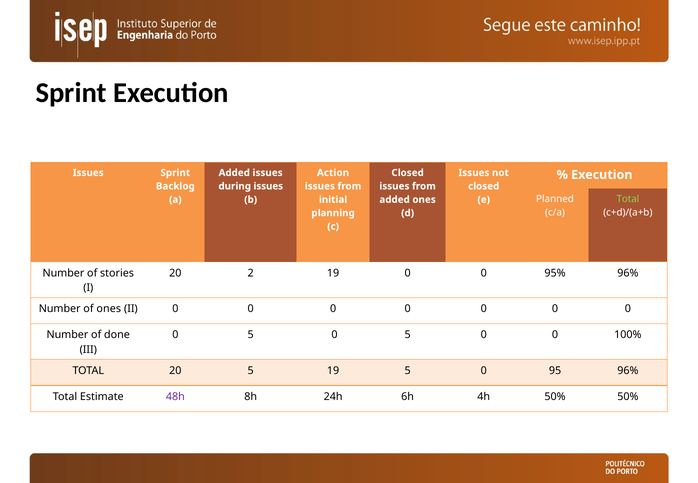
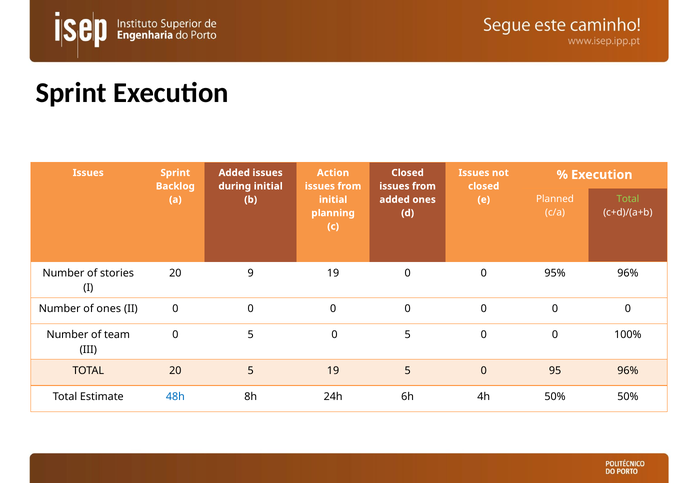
during issues: issues -> initial (268, 186)
2: 2 -> 9 (251, 273)
done: done -> team (117, 335)
48h colour: purple -> blue (175, 397)
